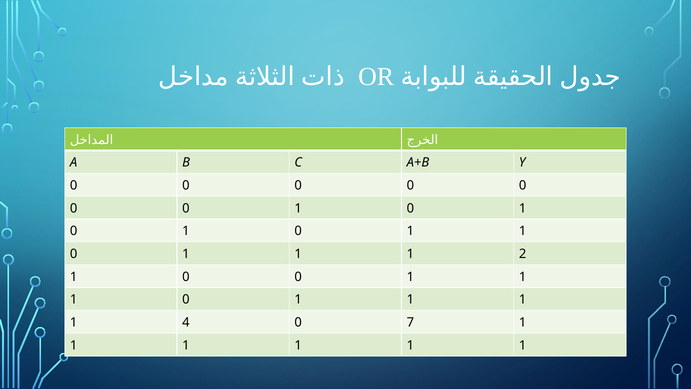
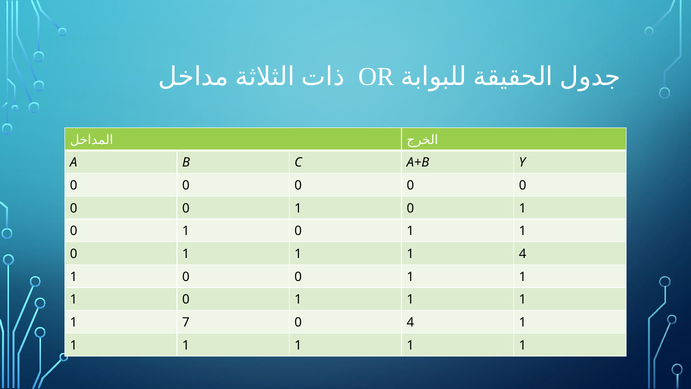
1 2: 2 -> 4 (523, 254)
4: 4 -> 7 (186, 322)
0 7: 7 -> 4 (410, 322)
